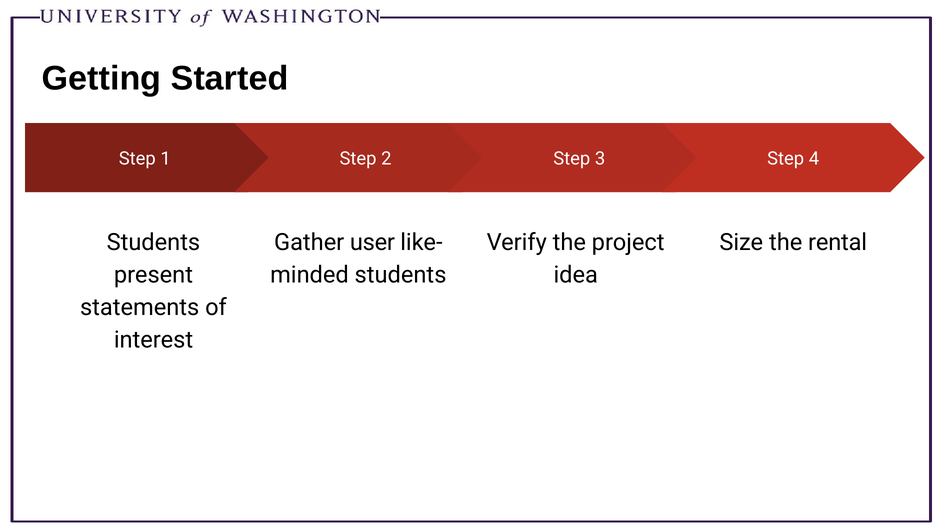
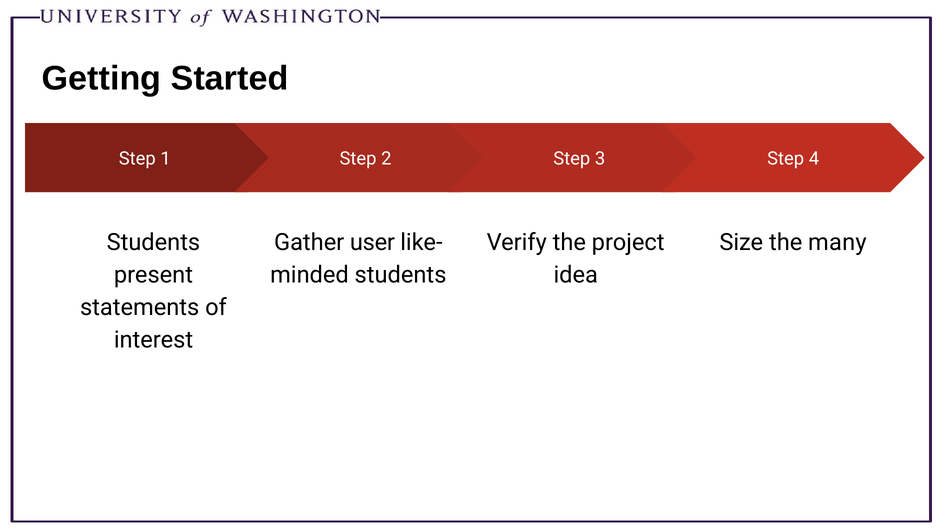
rental: rental -> many (837, 242)
